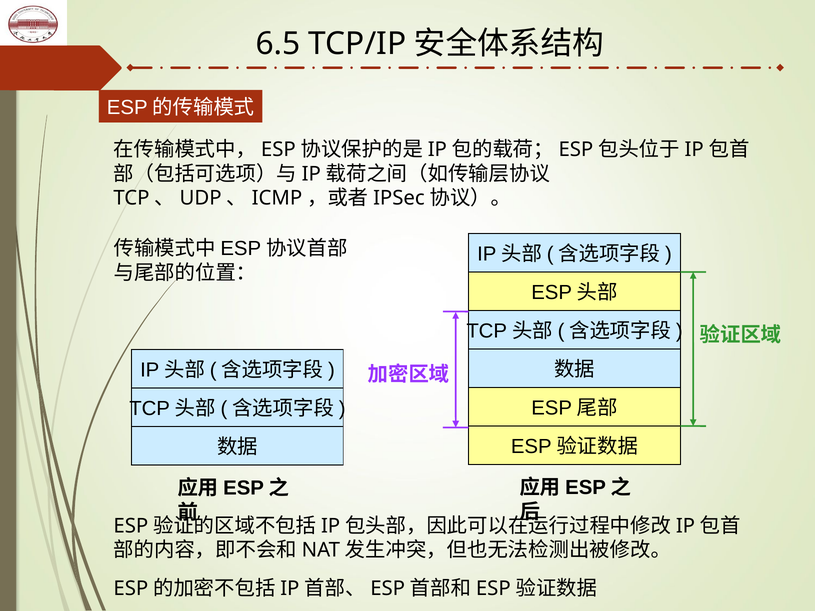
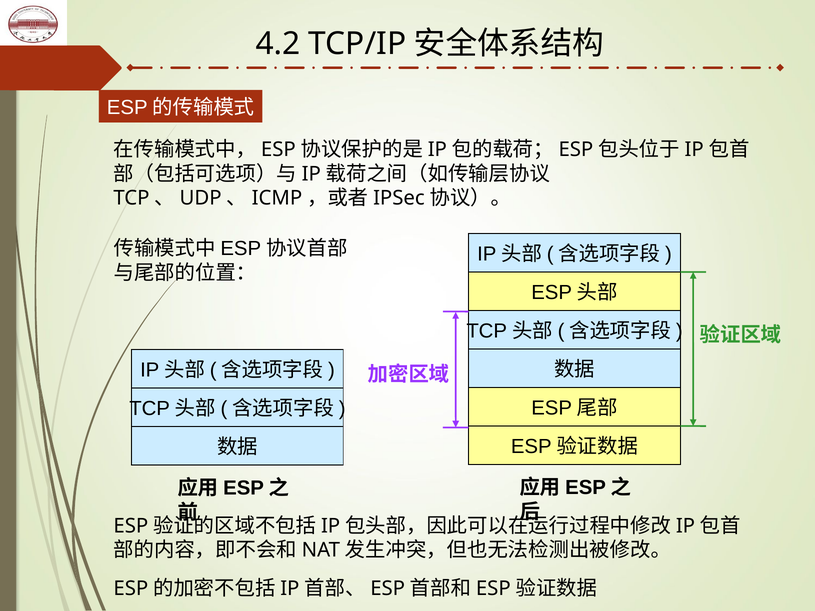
6.5: 6.5 -> 4.2 (278, 44)
